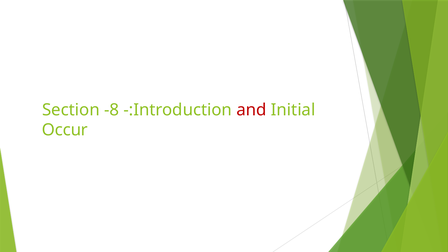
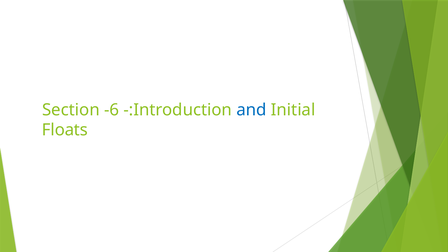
-8: -8 -> -6 (112, 110)
and colour: red -> blue (251, 110)
Occur: Occur -> Floats (65, 130)
